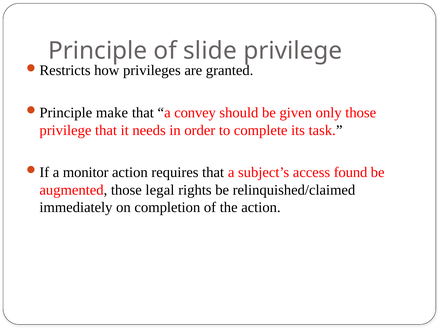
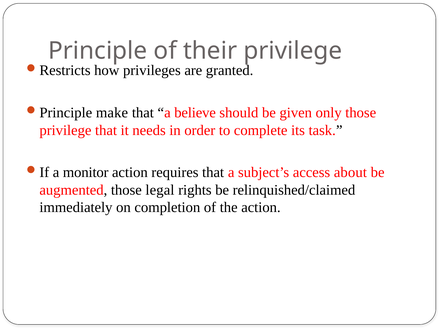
slide: slide -> their (210, 51)
convey: convey -> believe (195, 113)
found: found -> about (350, 172)
